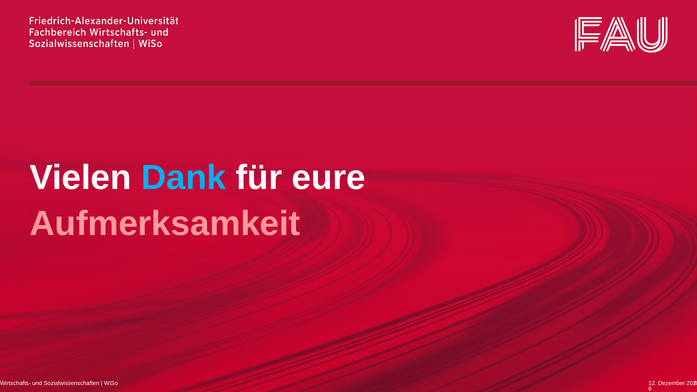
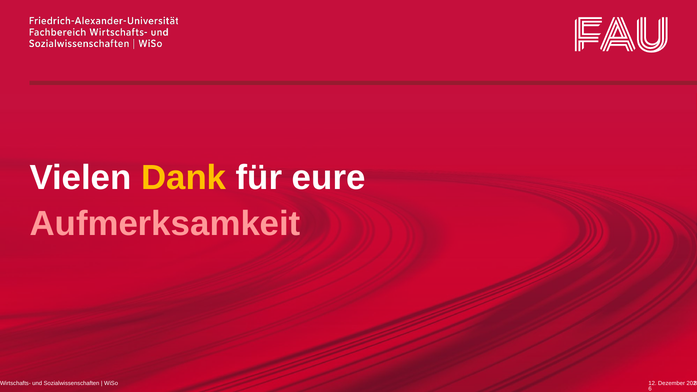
Dank colour: light blue -> yellow (184, 178)
